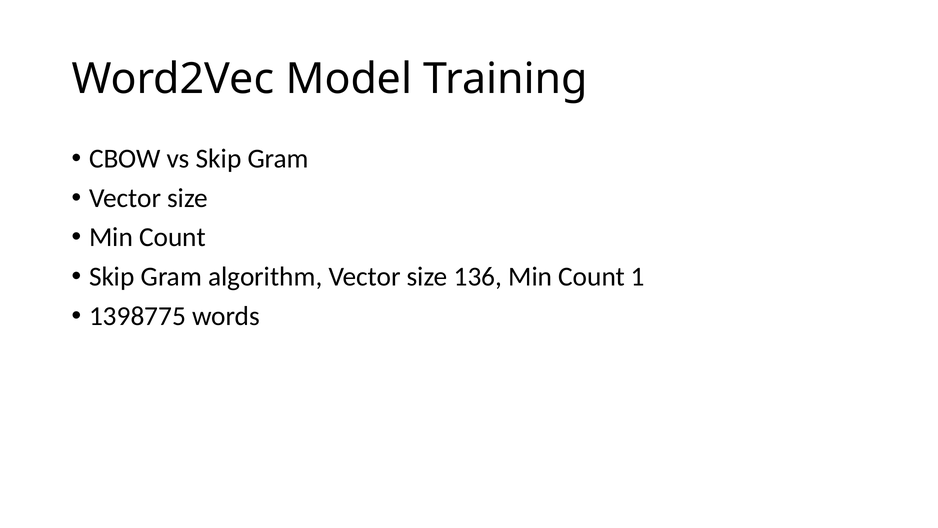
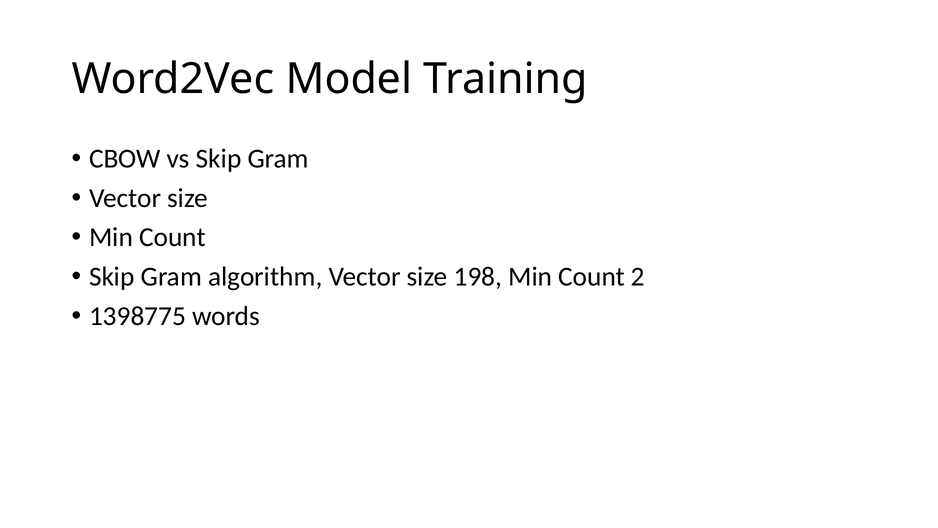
136: 136 -> 198 (478, 277)
1: 1 -> 2 (638, 277)
